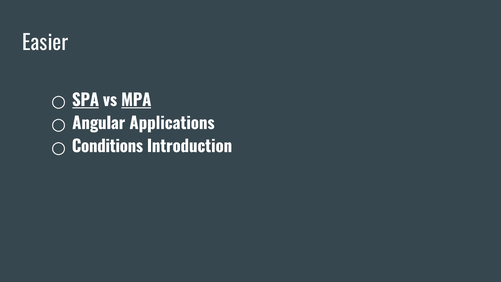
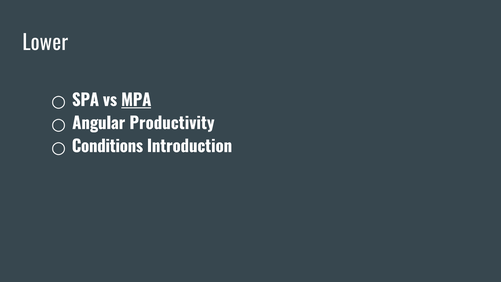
Easier: Easier -> Lower (45, 43)
SPA underline: present -> none (86, 100)
Applications: Applications -> Productivity (172, 123)
